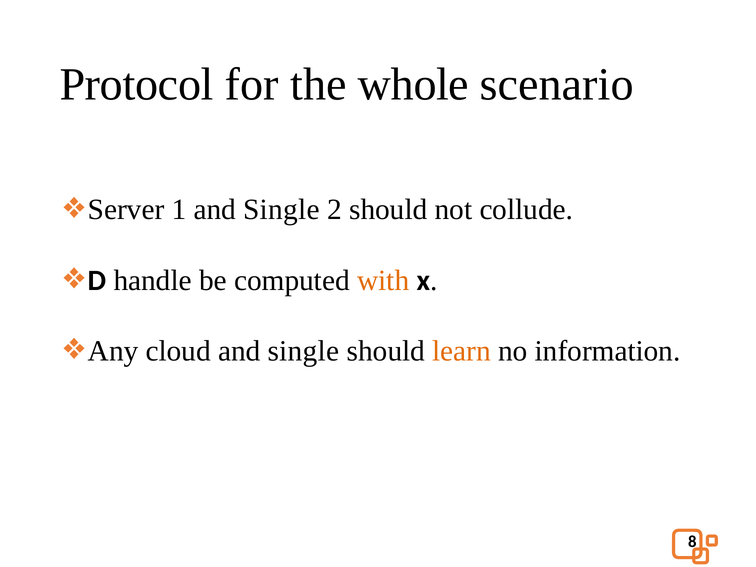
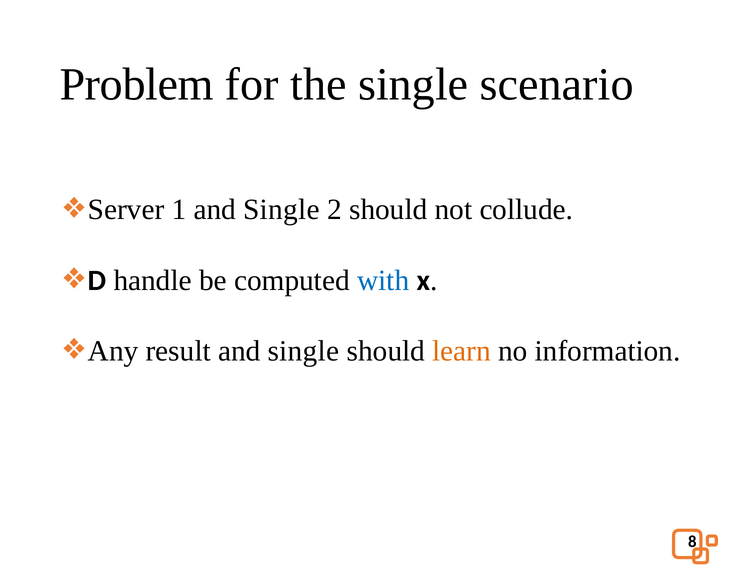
Protocol: Protocol -> Problem (137, 85)
the whole: whole -> single (413, 85)
with colour: orange -> blue (383, 280)
cloud: cloud -> result (178, 351)
